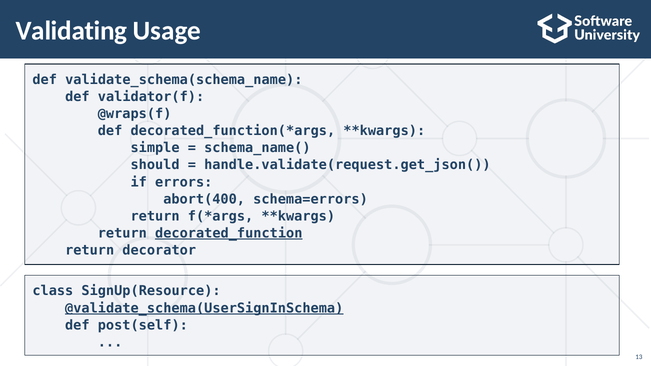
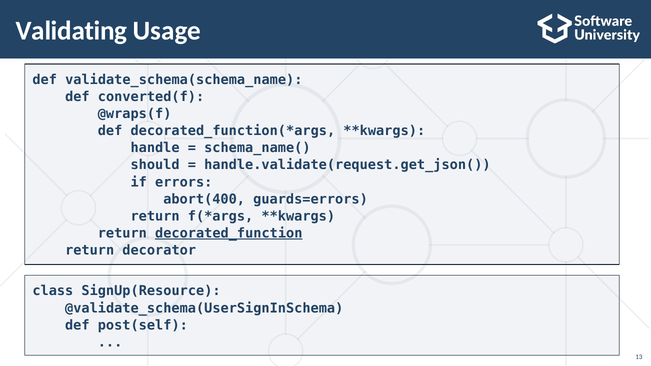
validator(f: validator(f -> converted(f (151, 97)
simple: simple -> handle (155, 148)
schema=errors: schema=errors -> guards=errors (311, 199)
@validate_schema(UserSignInSchema underline: present -> none (204, 308)
